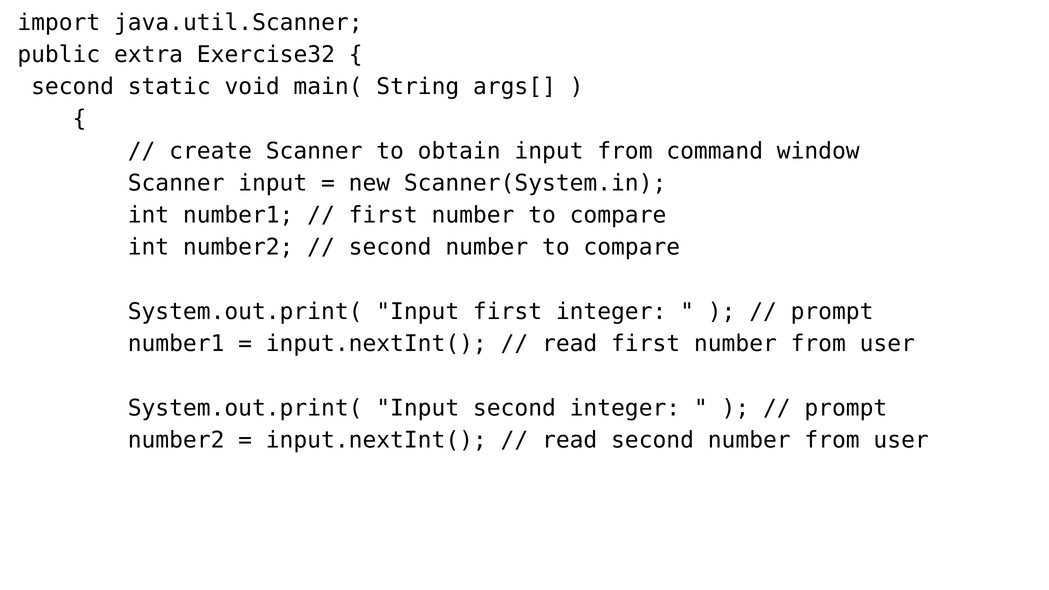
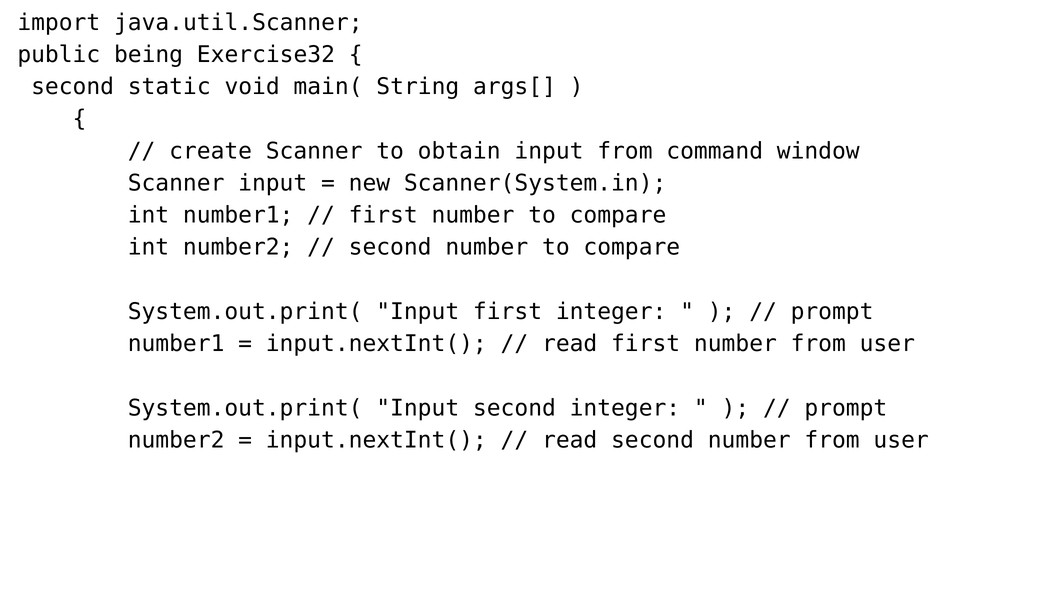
extra: extra -> being (149, 55)
